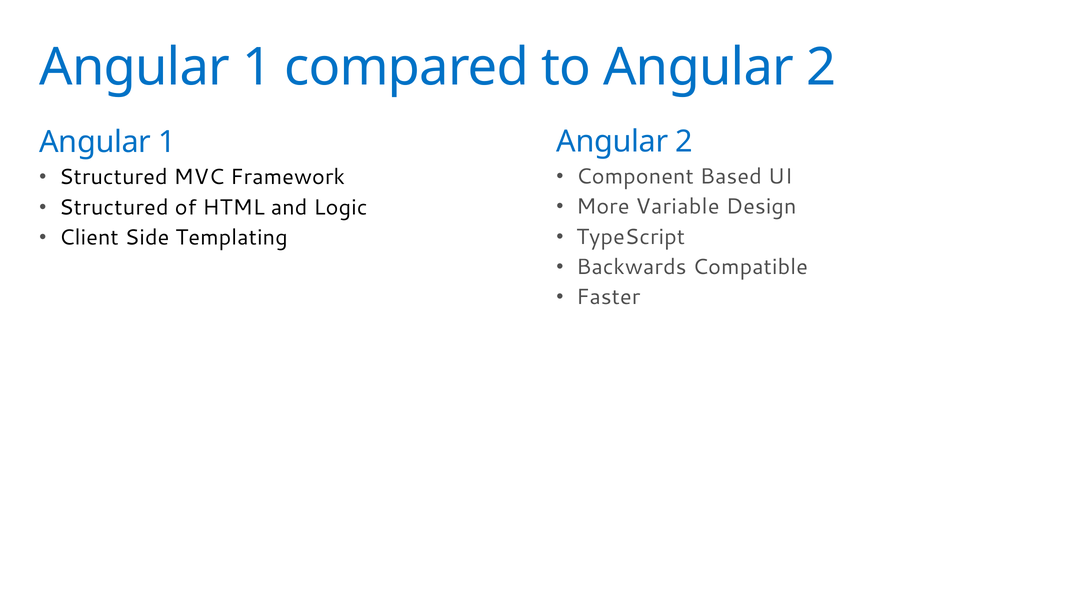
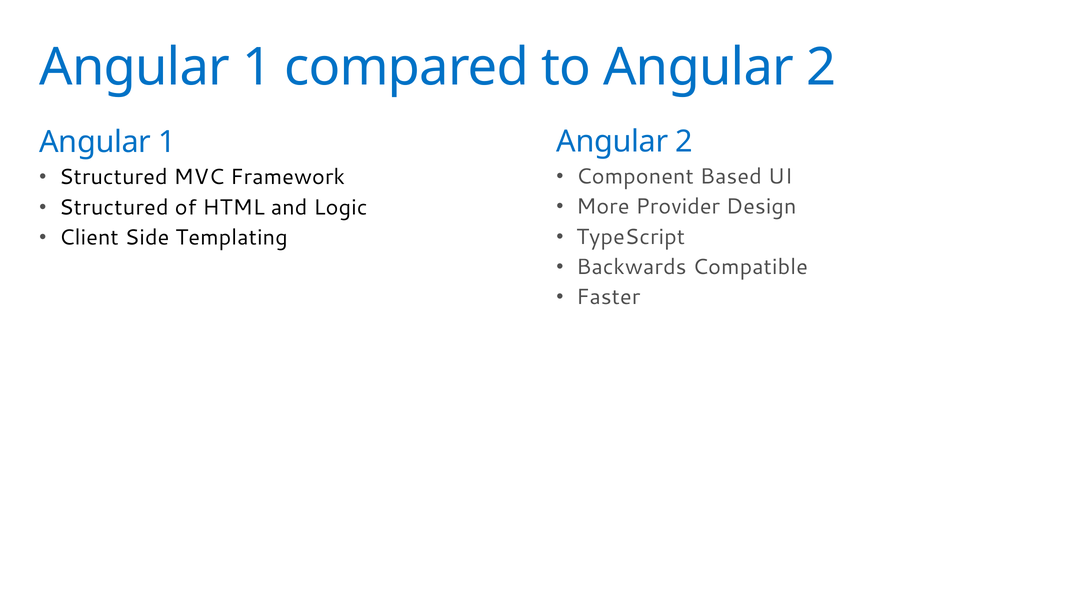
Variable: Variable -> Provider (678, 207)
